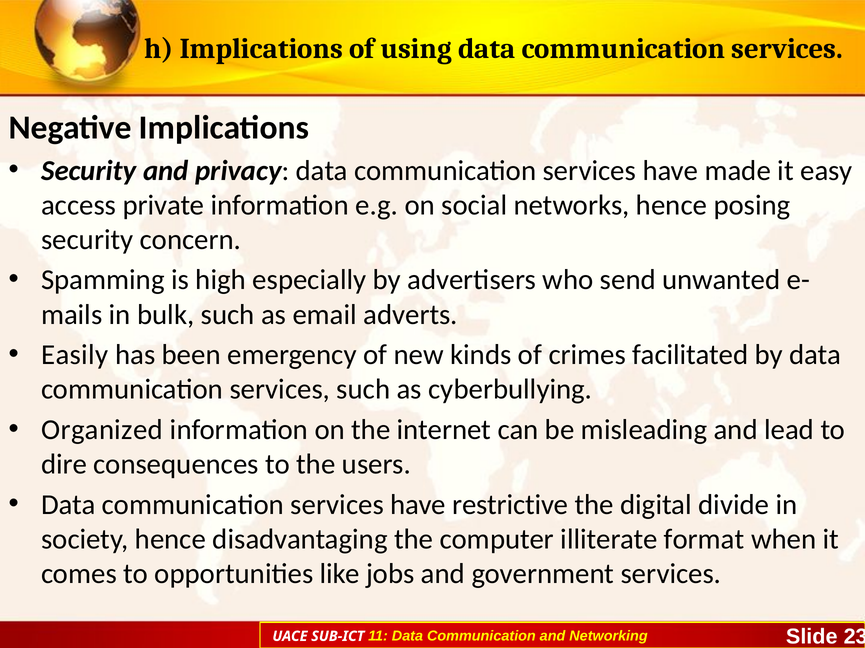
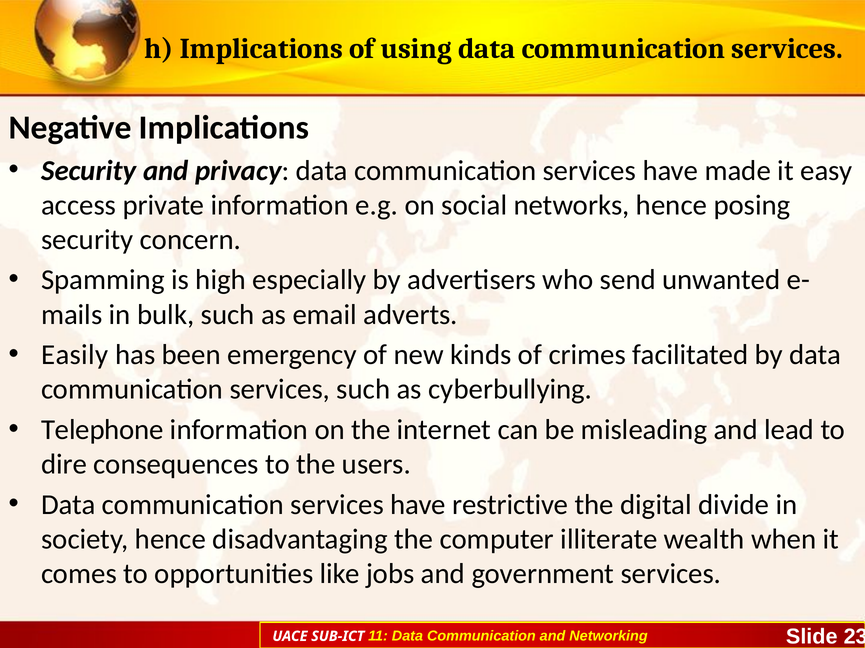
Organized: Organized -> Telephone (102, 430)
format: format -> wealth (704, 540)
